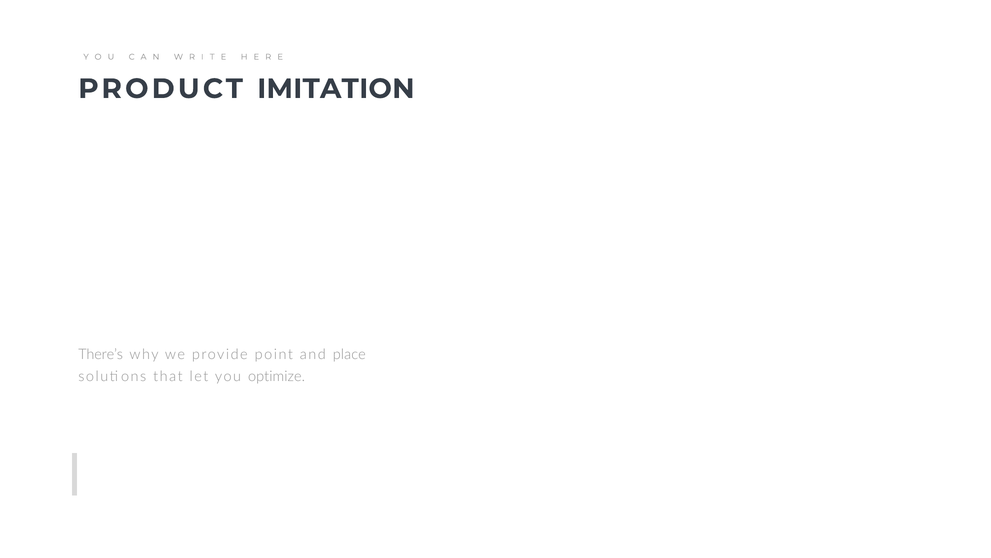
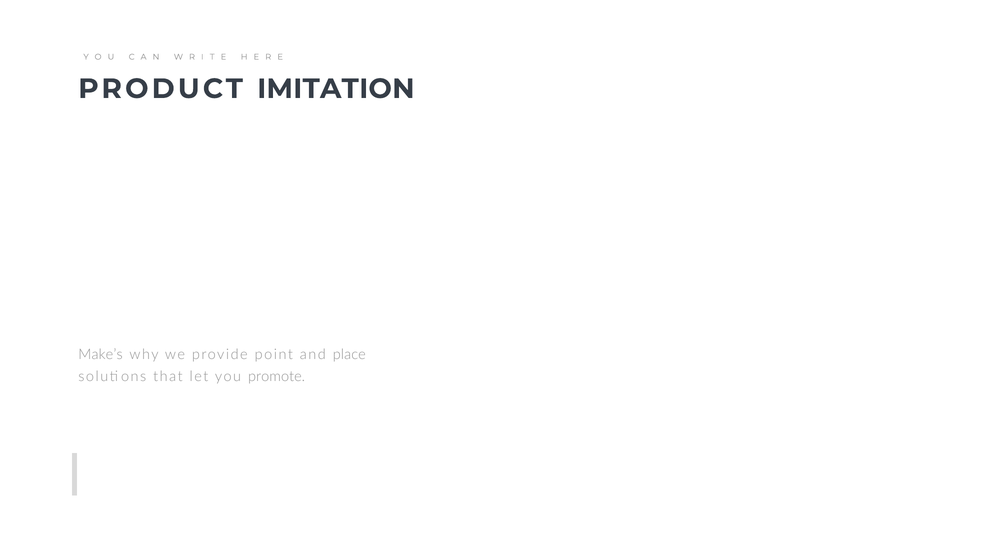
There’s: There’s -> Make’s (100, 354)
optimize: optimize -> promote (277, 376)
